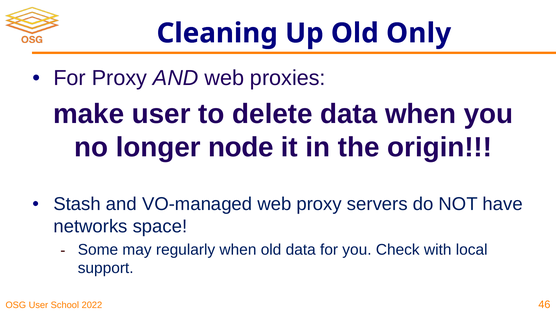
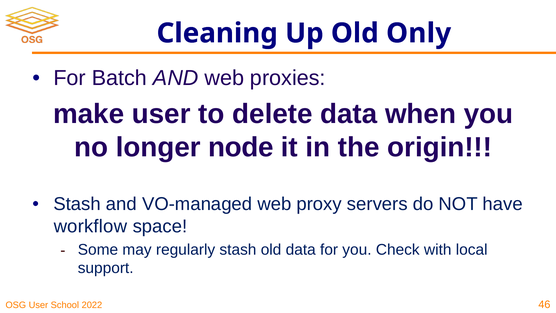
For Proxy: Proxy -> Batch (119, 78)
networks: networks -> workflow (90, 226)
regularly when: when -> stash (238, 249)
